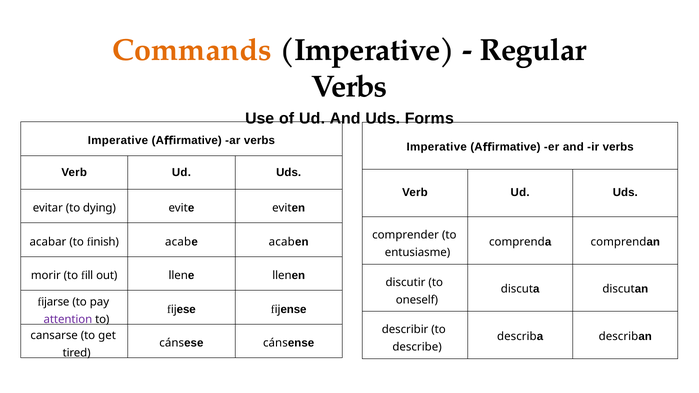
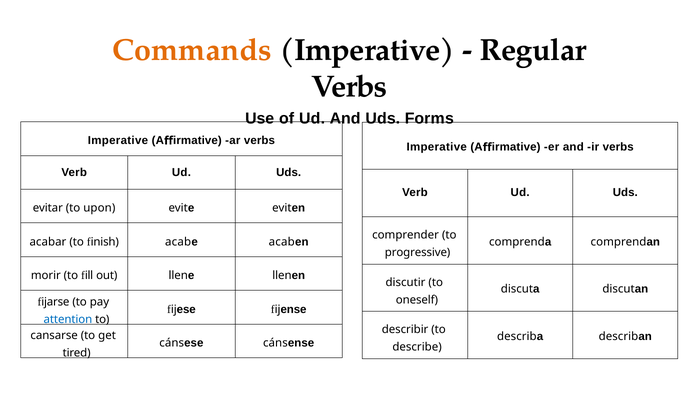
dying: dying -> upon (99, 208)
entusiasme: entusiasme -> progressive (418, 253)
attention colour: purple -> blue (68, 319)
